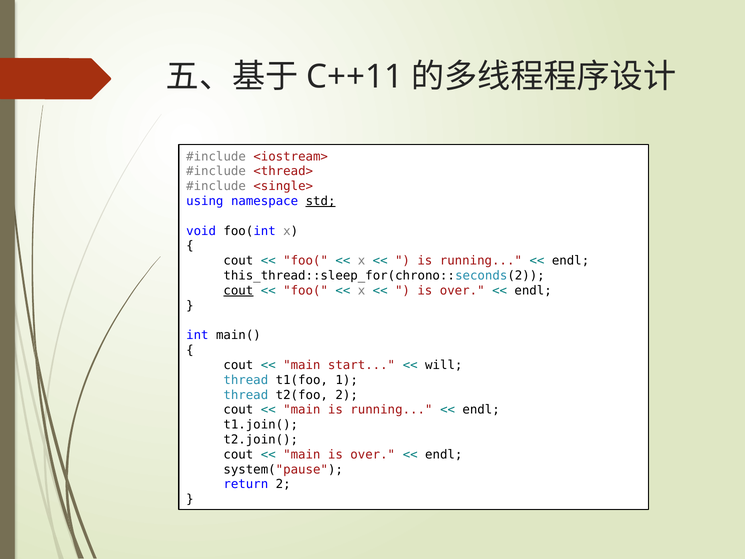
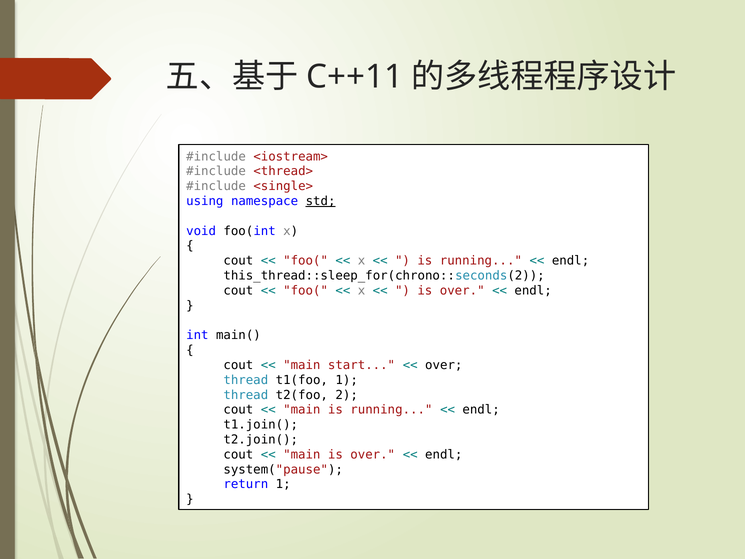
cout underline: present -> none (238, 290)
will: will -> over (444, 365)
return 2: 2 -> 1 (283, 484)
